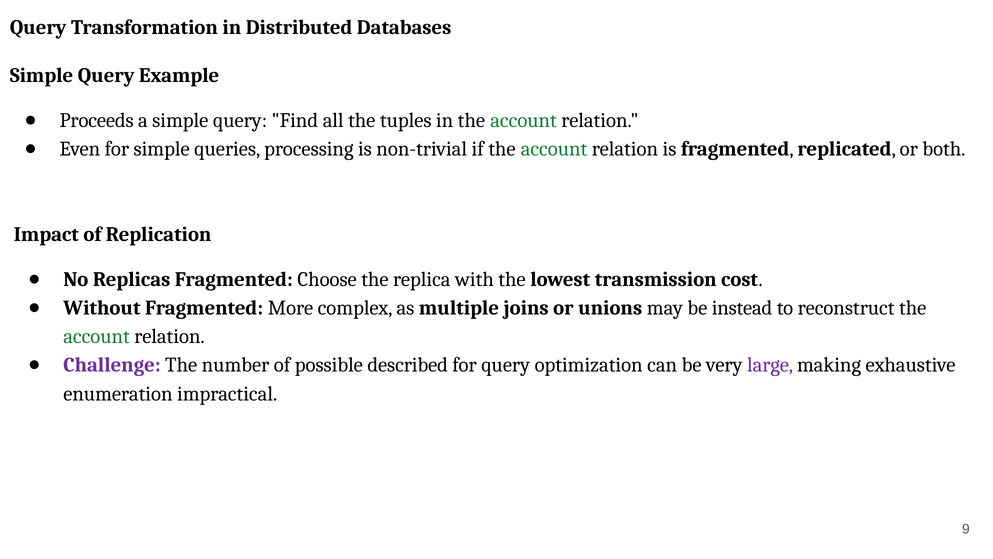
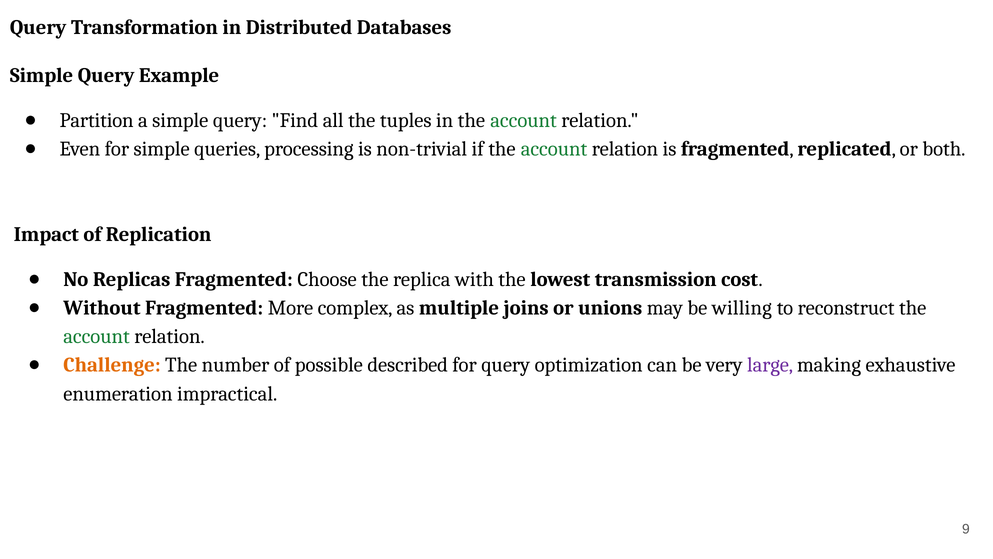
Proceeds: Proceeds -> Partition (97, 120)
instead: instead -> willing (742, 308)
Challenge colour: purple -> orange (112, 365)
